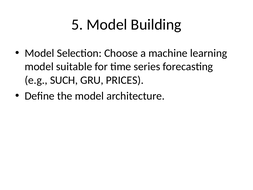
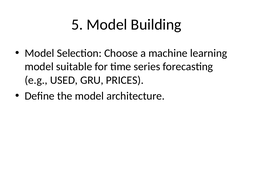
SUCH: SUCH -> USED (64, 80)
